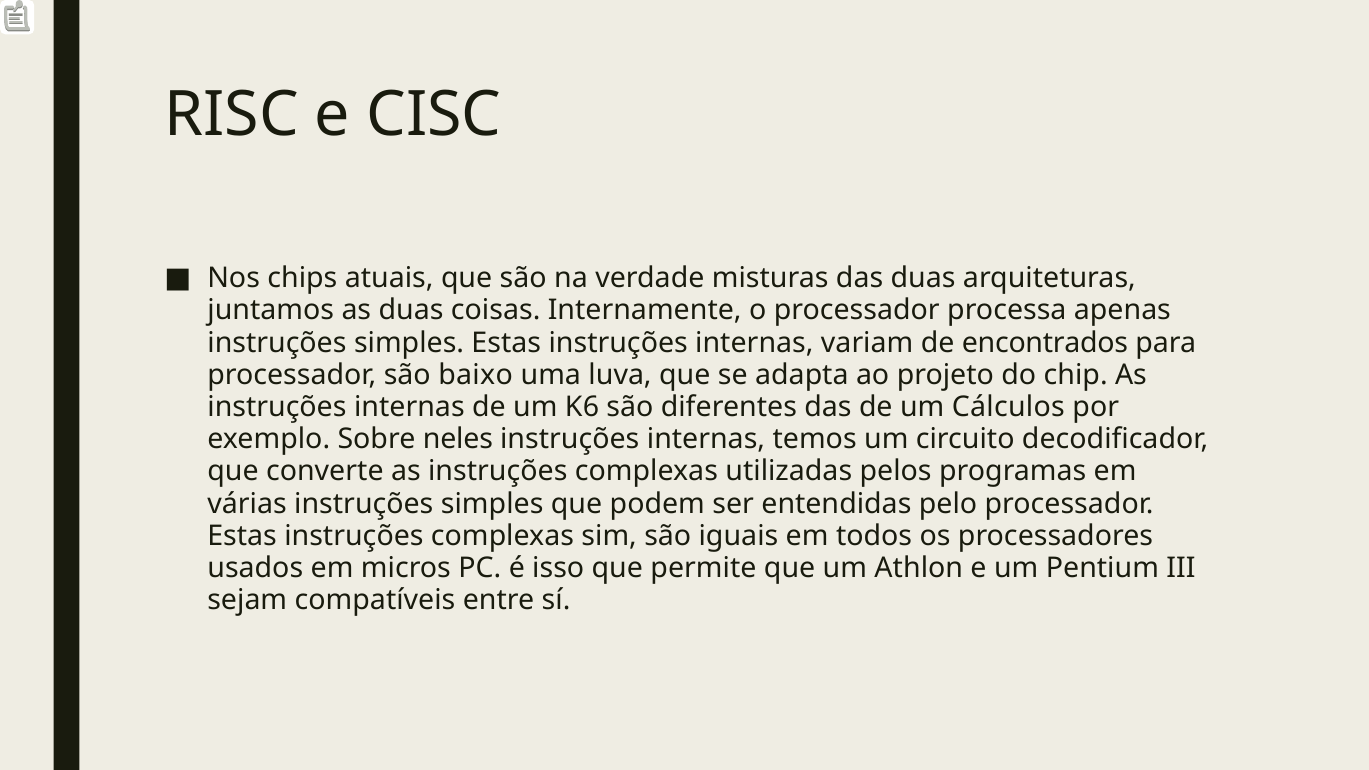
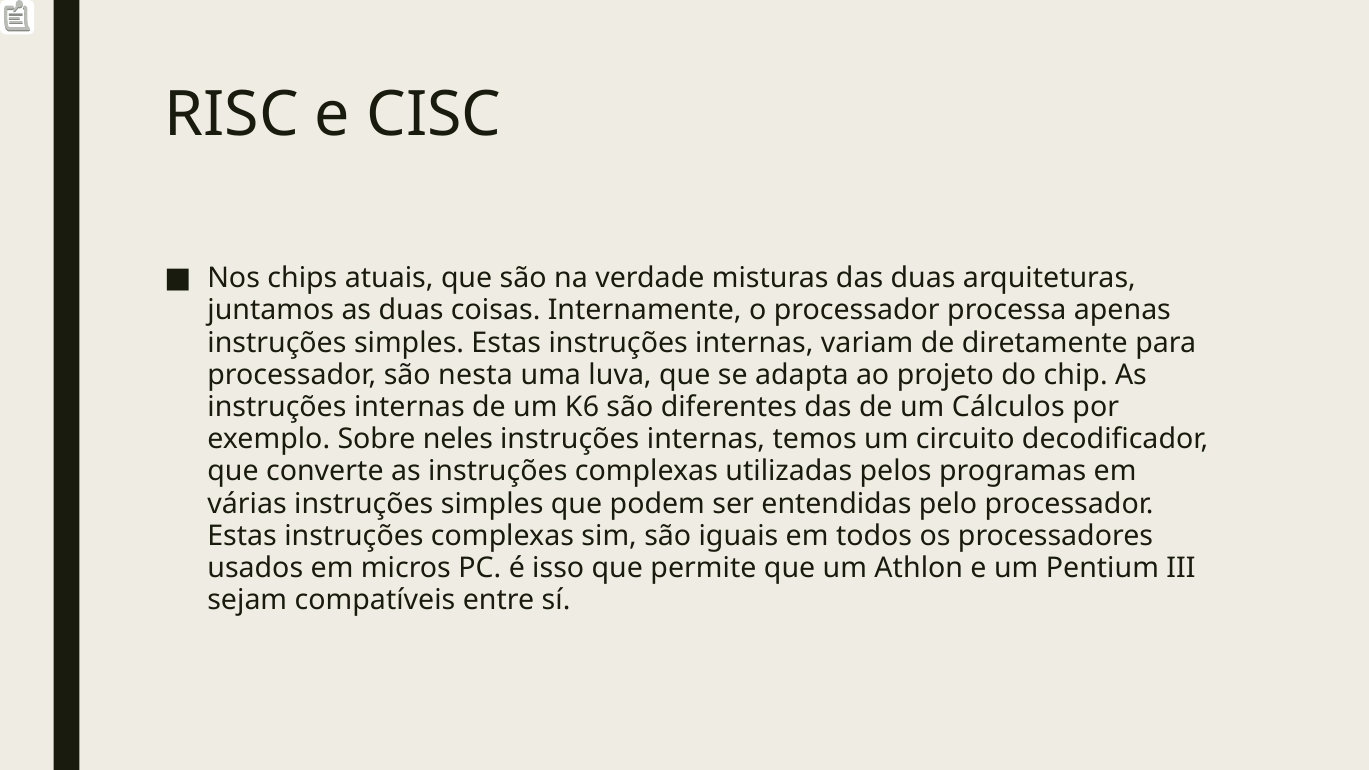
encontrados: encontrados -> diretamente (1045, 343)
baixo: baixo -> nesta (476, 375)
